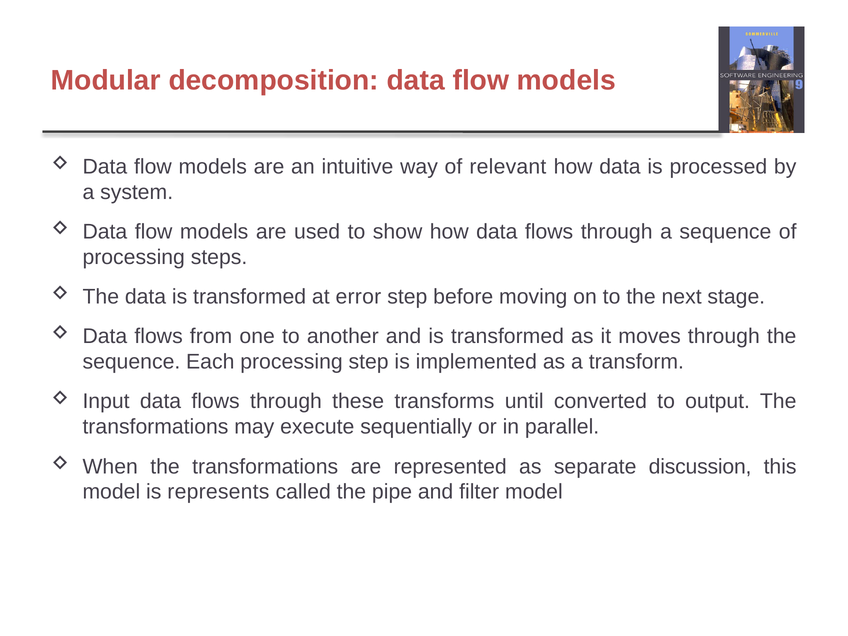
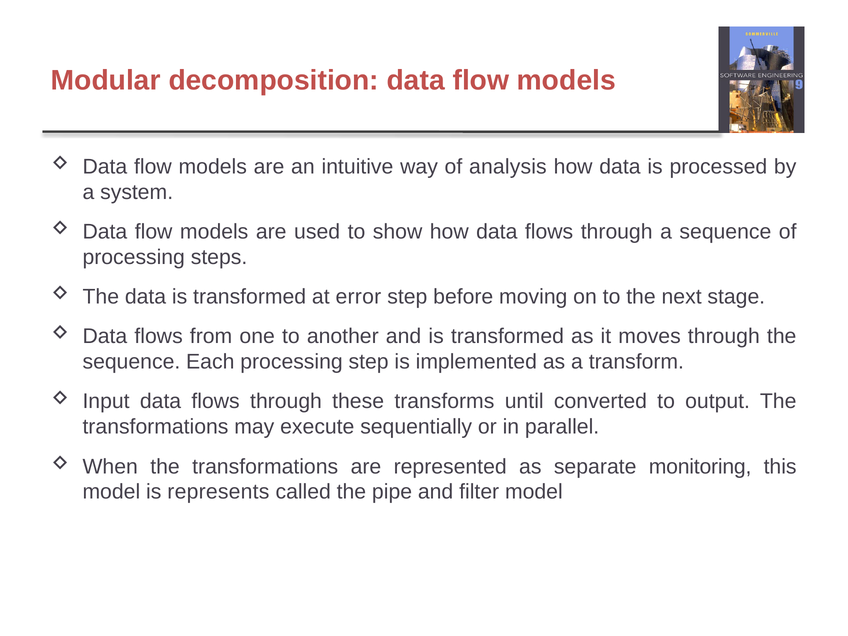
relevant: relevant -> analysis (508, 167)
discussion: discussion -> monitoring (700, 467)
